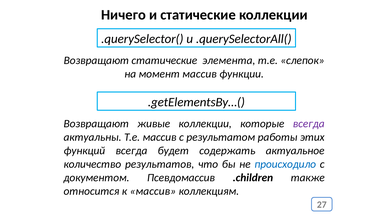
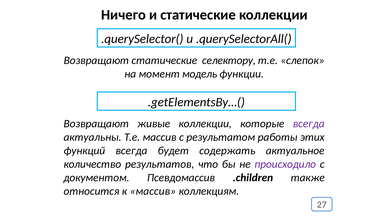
элемента: элемента -> селектору (229, 61)
момент массив: массив -> модель (200, 74)
происходило colour: blue -> purple (285, 164)
